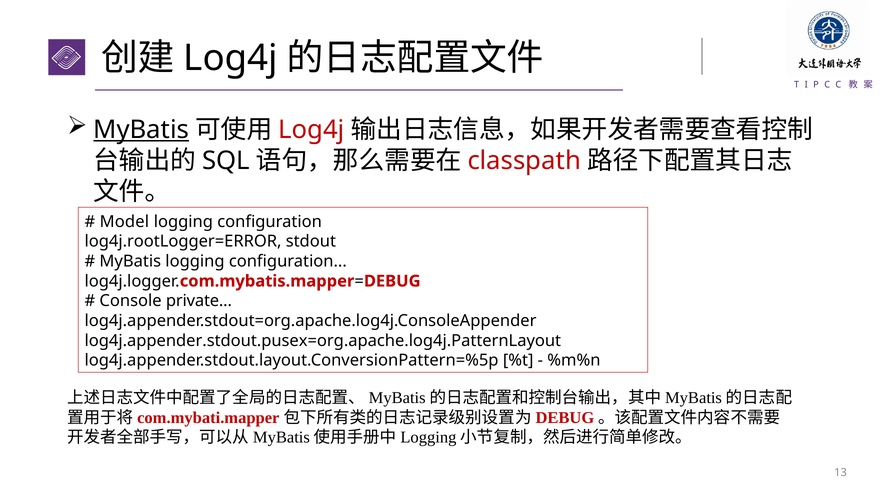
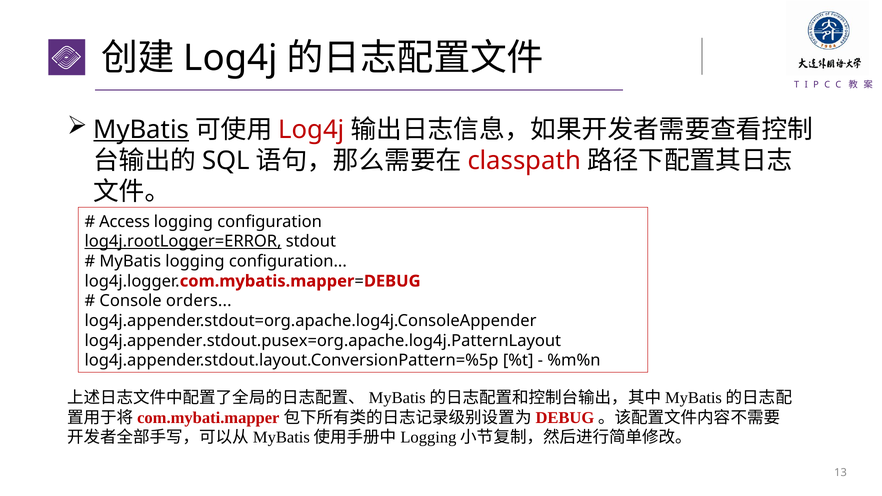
Model: Model -> Access (125, 222)
log4j.rootLogger=ERROR underline: none -> present (183, 242)
private: private -> orders (199, 301)
